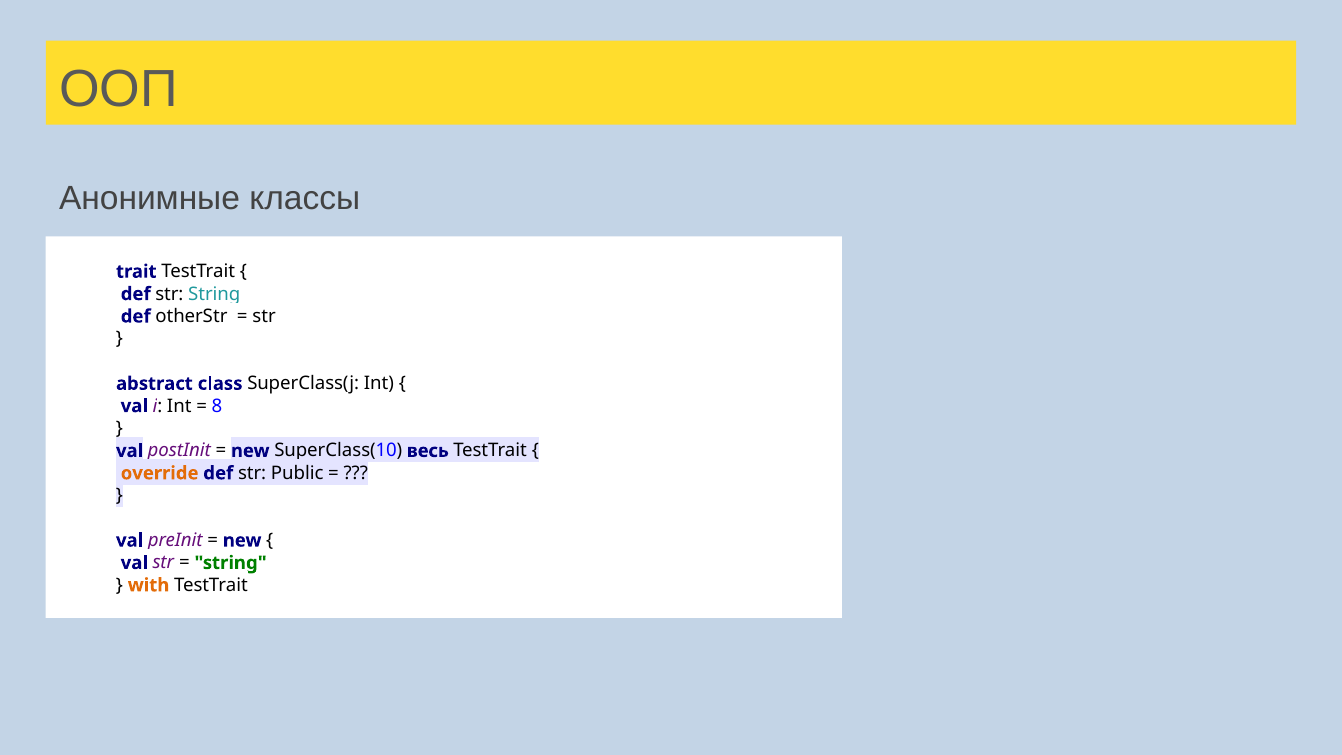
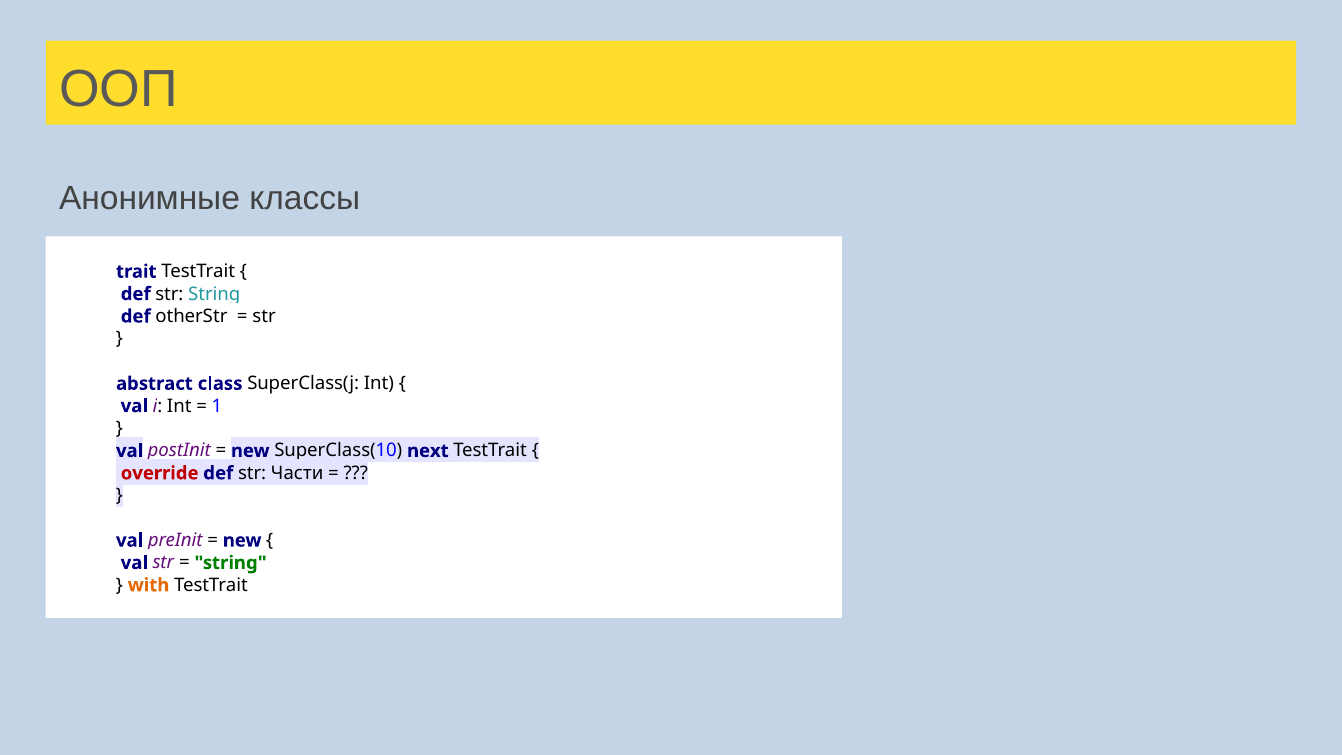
8: 8 -> 1 (217, 406)
весь: весь -> next (428, 451)
override colour: orange -> red (160, 473)
Public: Public -> Части (297, 473)
